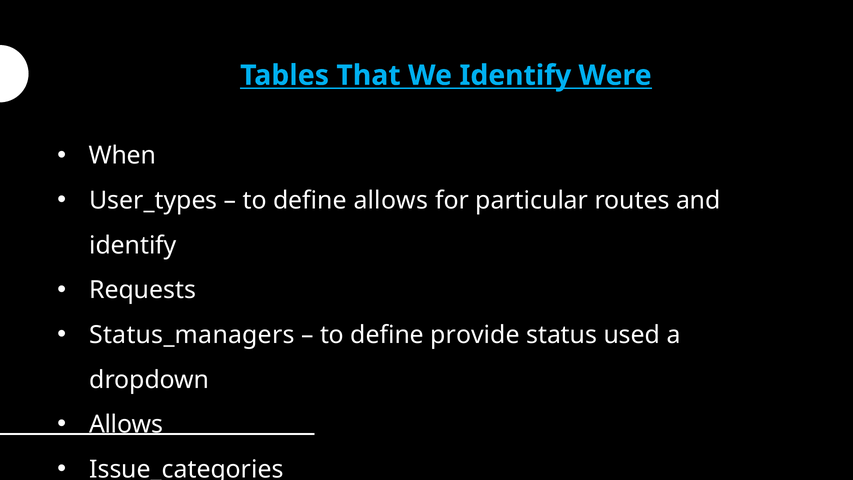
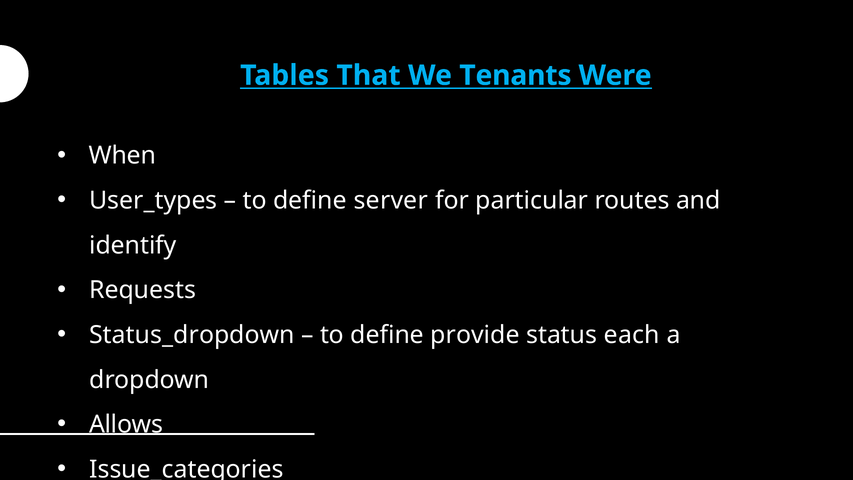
We Identify: Identify -> Tenants (515, 75)
define allows: allows -> server (391, 200)
Status_managers: Status_managers -> Status_dropdown (192, 335)
used: used -> each (632, 335)
